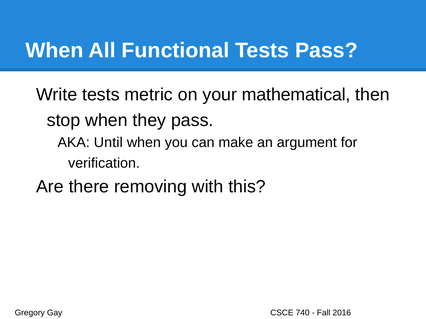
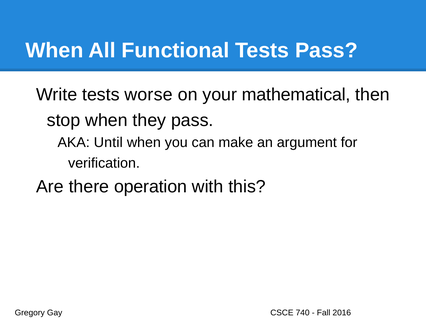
metric: metric -> worse (149, 95)
removing: removing -> operation (151, 187)
